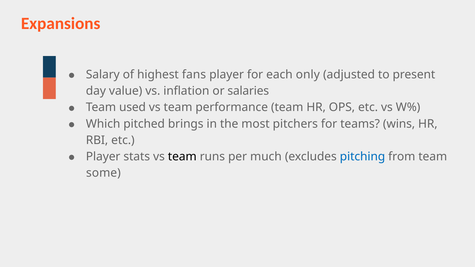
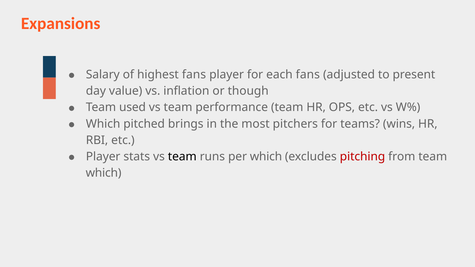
each only: only -> fans (308, 75)
salaries: salaries -> though (248, 91)
per much: much -> which (266, 157)
pitching colour: blue -> red (362, 157)
some: some -> which (104, 173)
